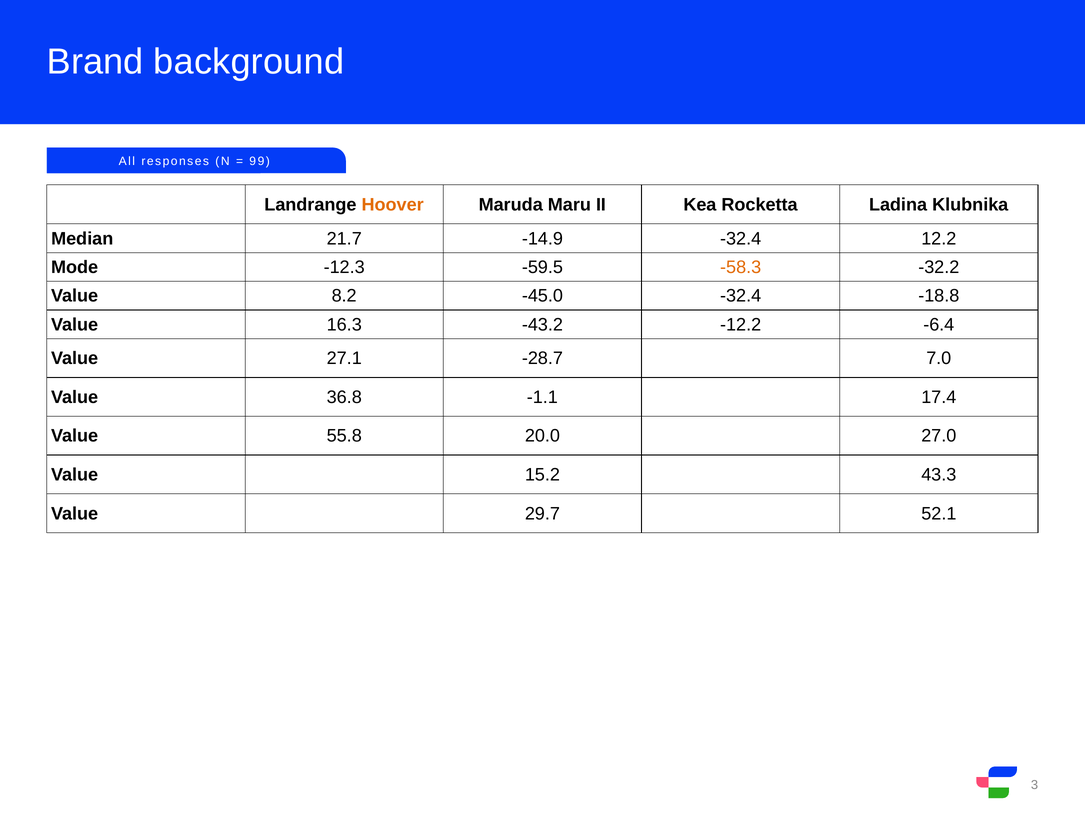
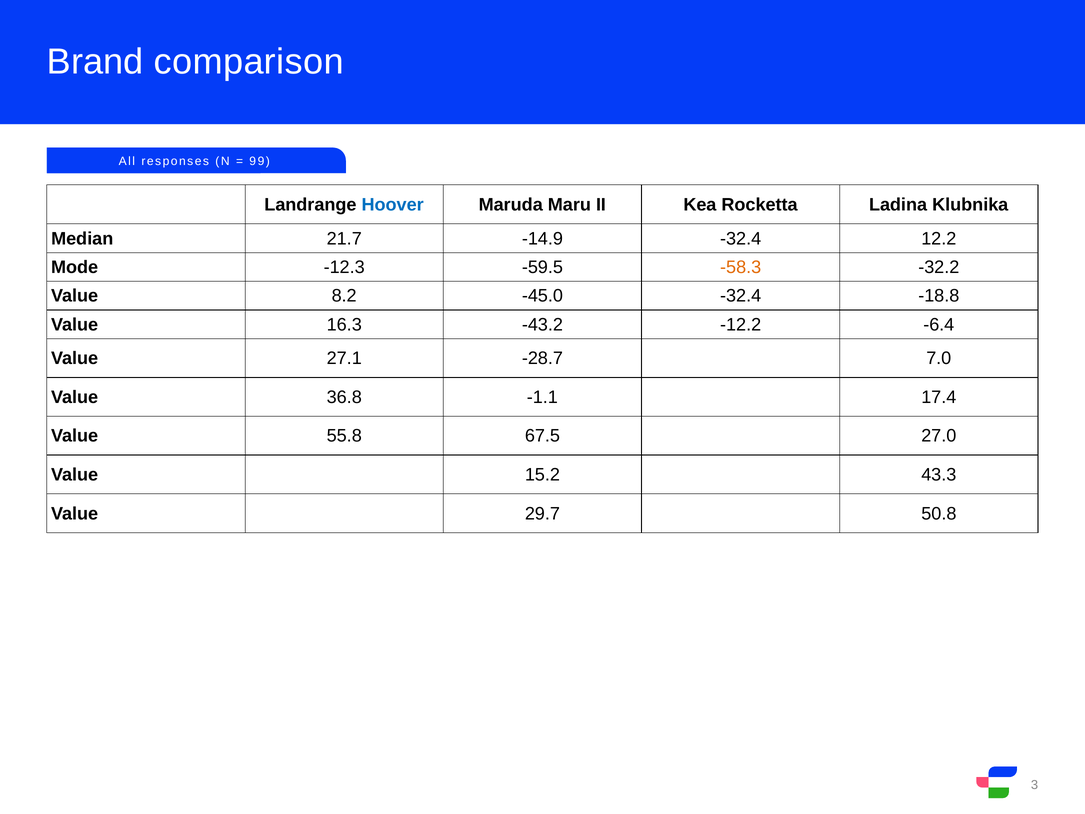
background: background -> comparison (249, 62)
Hoover colour: orange -> blue (393, 205)
20.0: 20.0 -> 67.5 (542, 436)
52.1: 52.1 -> 50.8 (939, 513)
